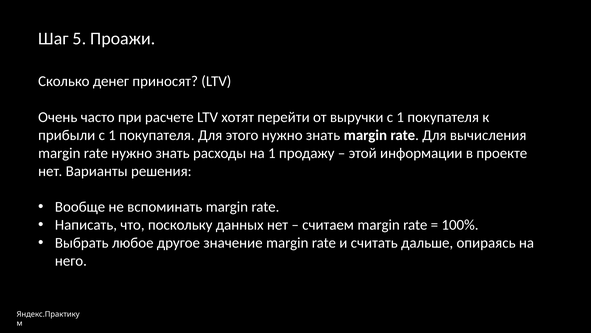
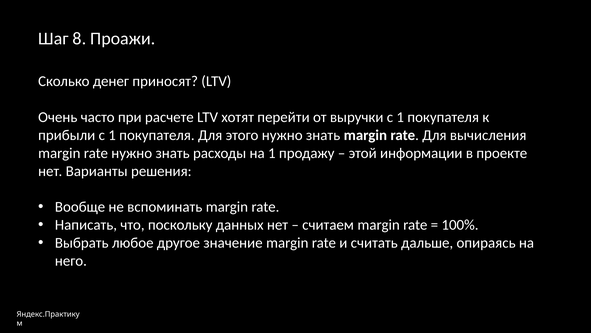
5: 5 -> 8 (79, 38)
